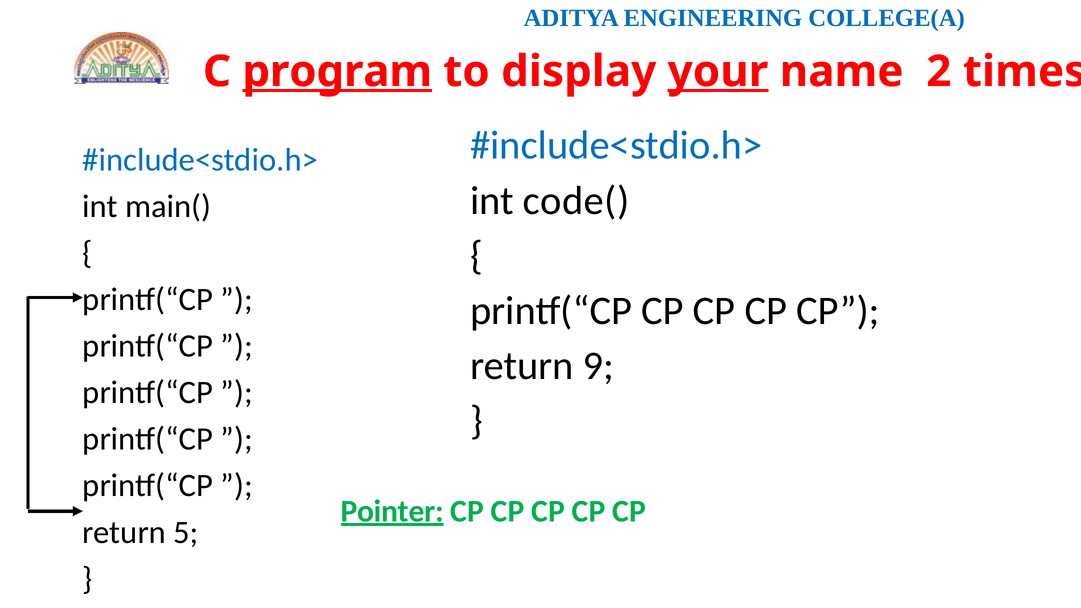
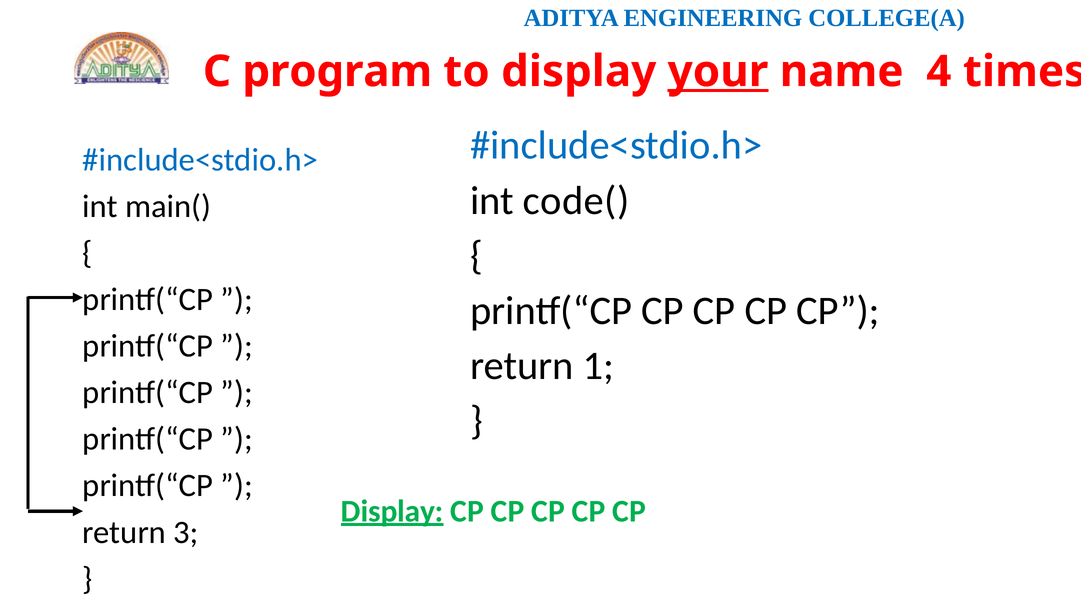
program underline: present -> none (337, 72)
2: 2 -> 4 (939, 72)
9: 9 -> 1 (599, 366)
Pointer: Pointer -> Display (392, 511)
5: 5 -> 3 (186, 532)
